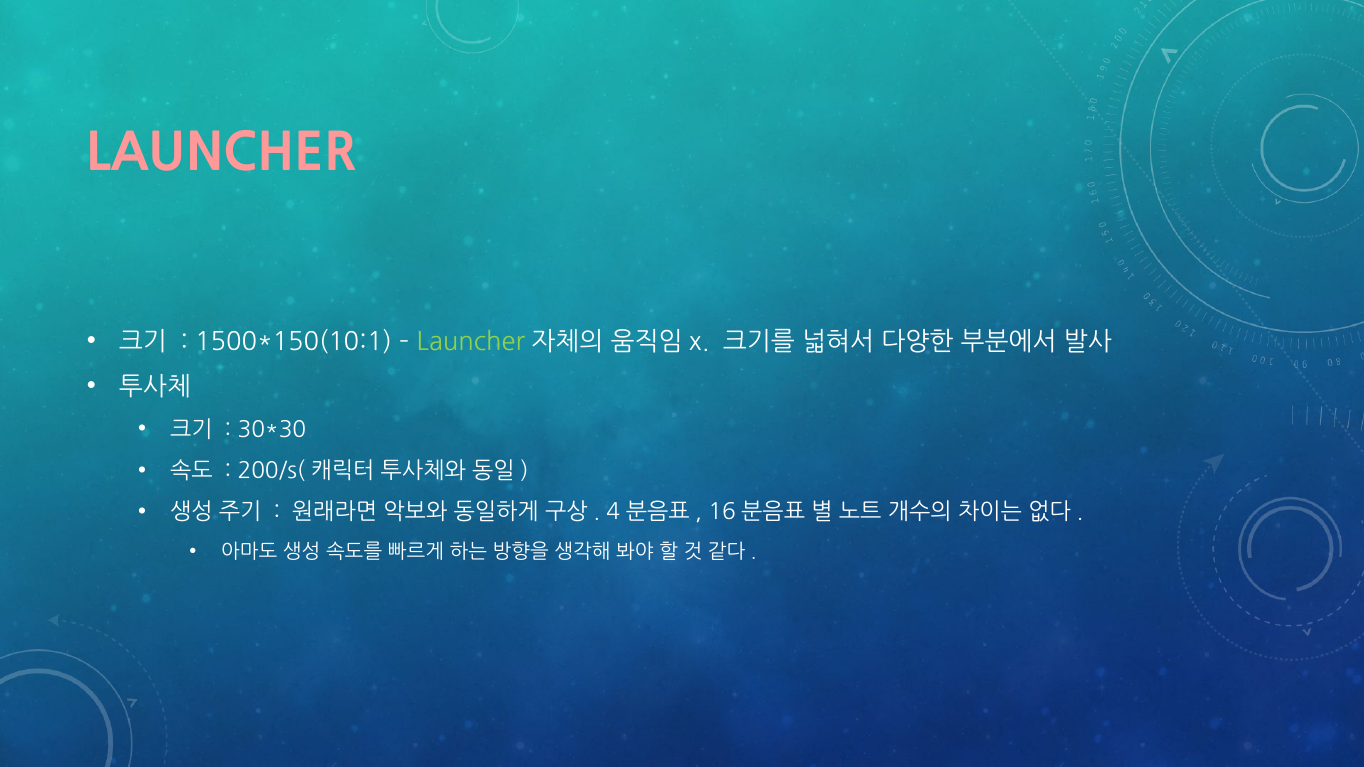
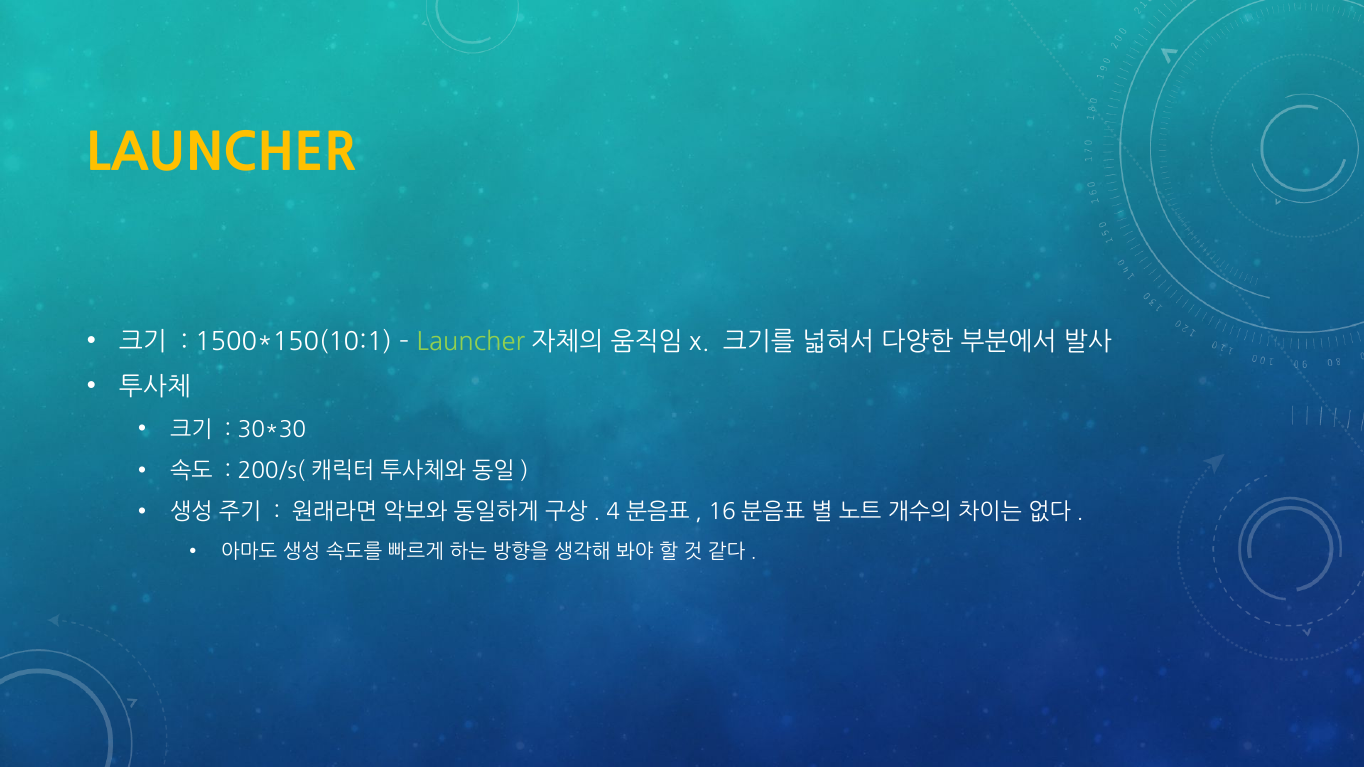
LAUNCHER colour: pink -> yellow (221, 153)
